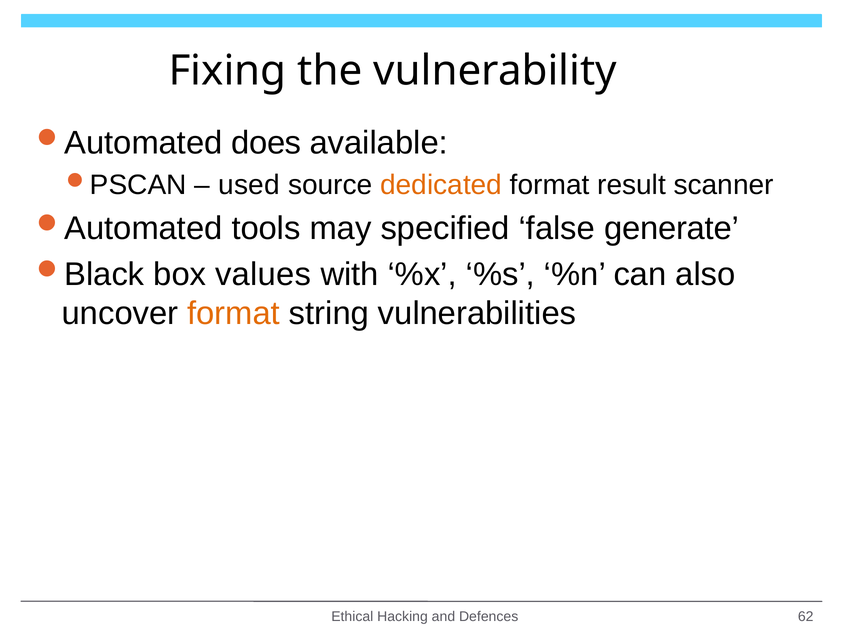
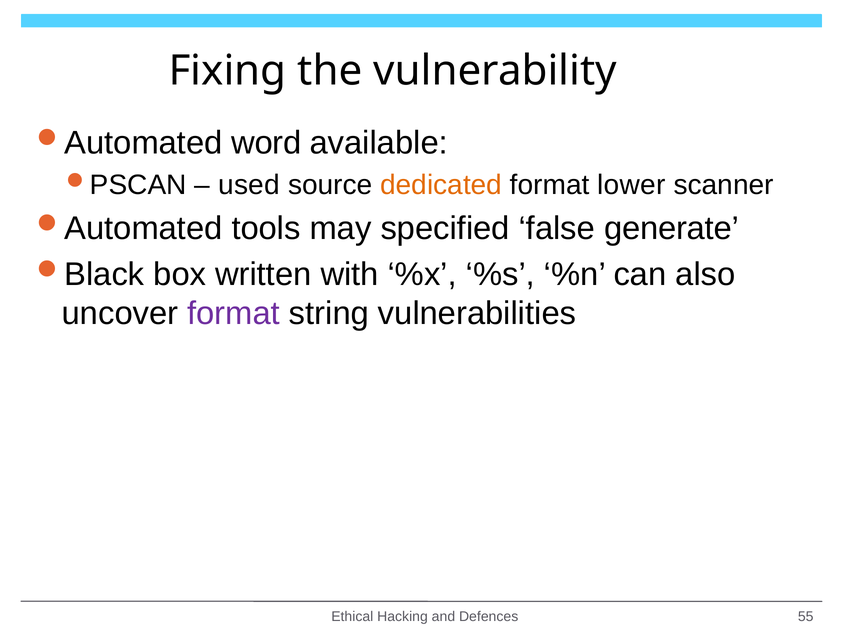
does: does -> word (266, 143)
result: result -> lower (631, 185)
values: values -> written (263, 274)
format colour: orange -> purple (234, 314)
62: 62 -> 55 (806, 617)
